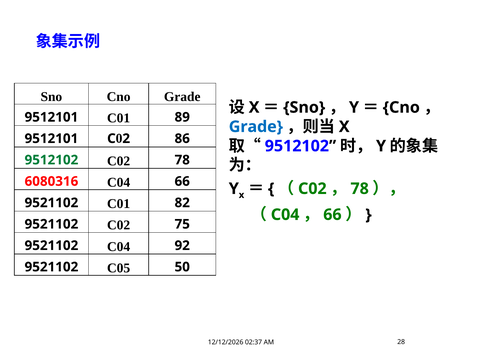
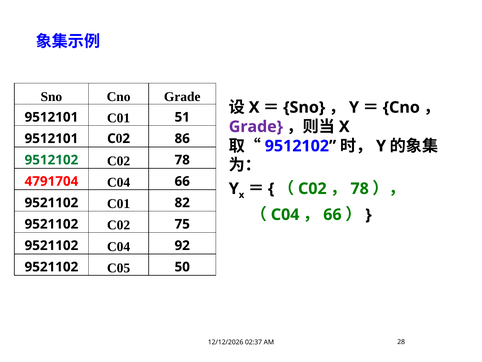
89: 89 -> 51 (182, 117)
Grade colour: blue -> purple (256, 127)
6080316: 6080316 -> 4791704 (51, 181)
